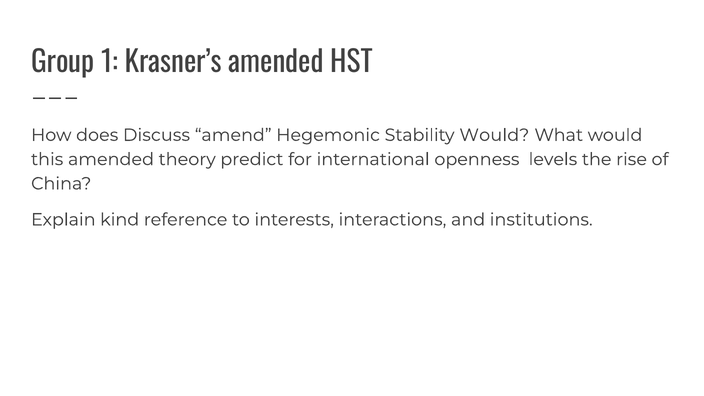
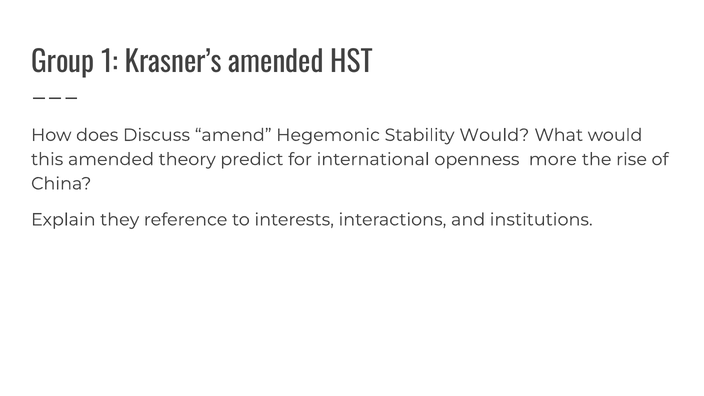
levels: levels -> more (553, 159)
kind: kind -> they (120, 220)
